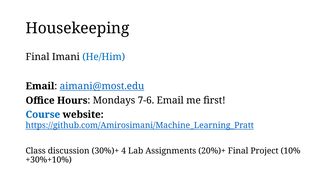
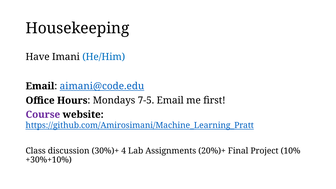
Final: Final -> Have (38, 57)
aimani@most.edu: aimani@most.edu -> aimani@code.edu (102, 86)
7-6: 7-6 -> 7-5 (146, 100)
Course colour: blue -> purple (43, 115)
